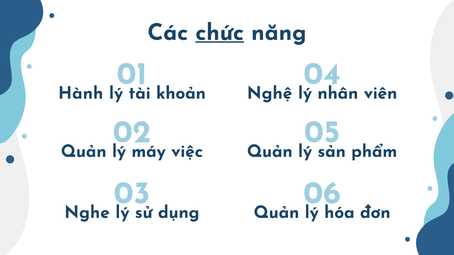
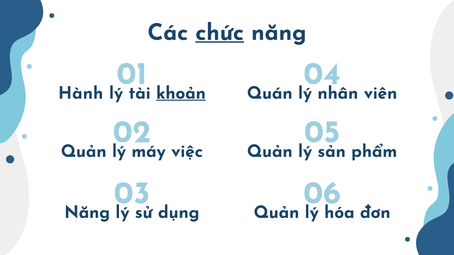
khoản underline: none -> present (181, 93)
Nghệ: Nghệ -> Quán (270, 93)
Nghe: Nghe -> Năng (87, 213)
